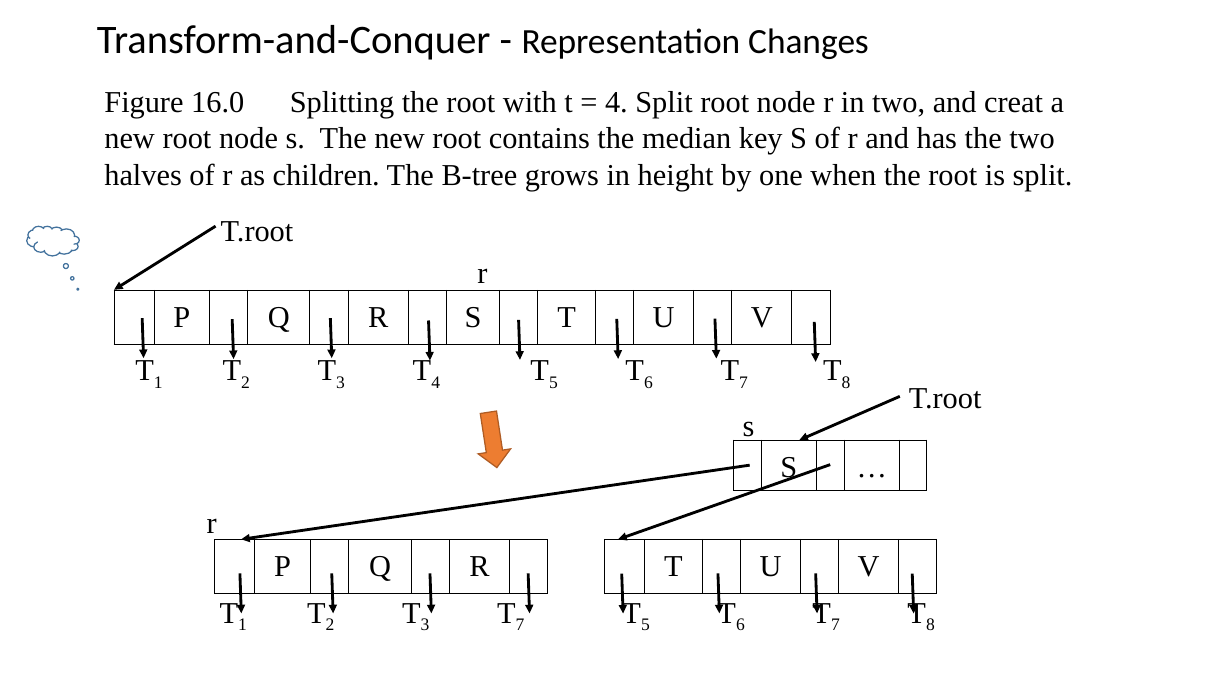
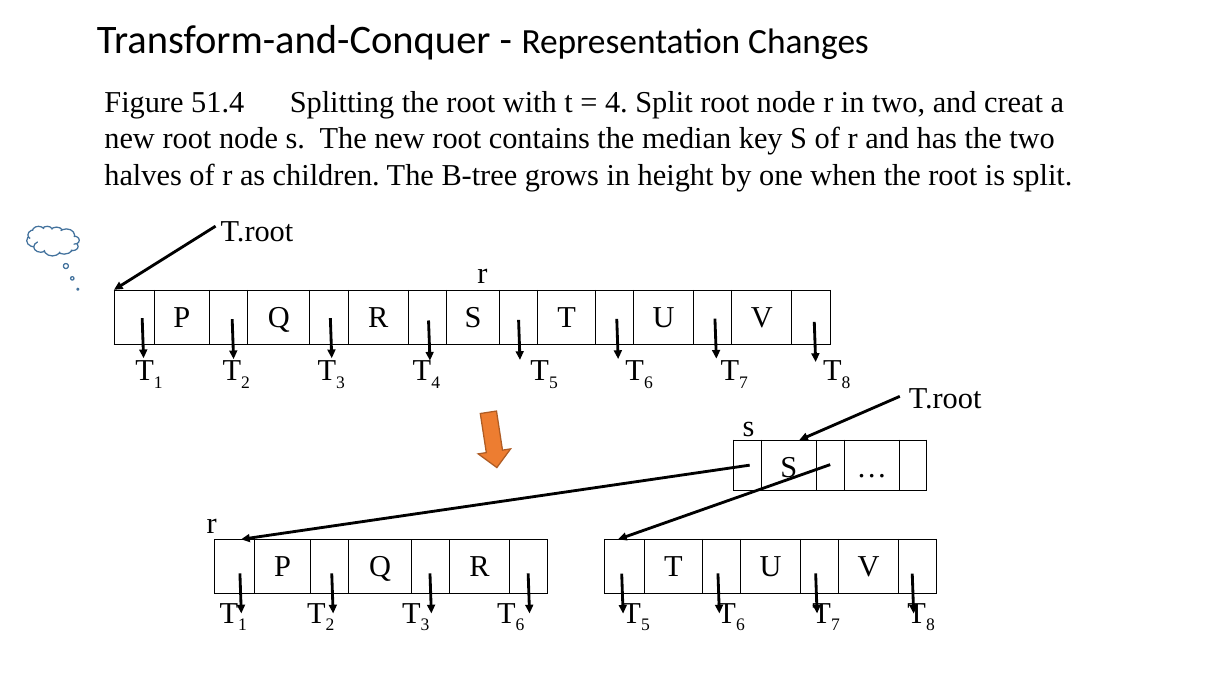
16.0: 16.0 -> 51.4 (218, 103)
7: 7 -> 6 (520, 625)
